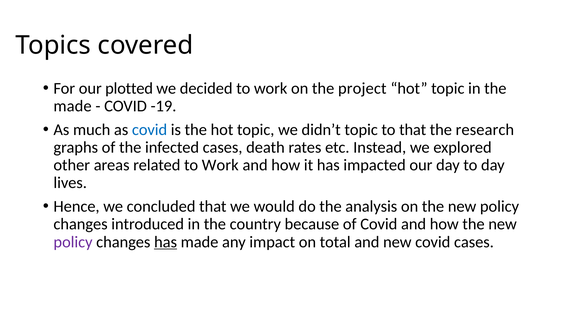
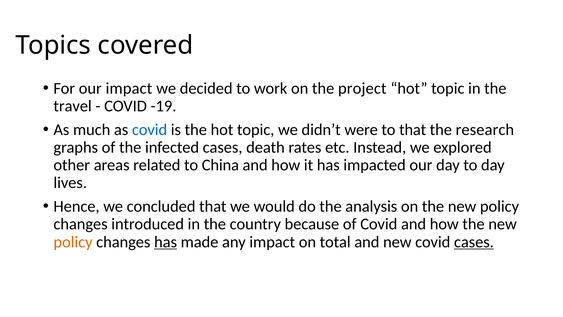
our plotted: plotted -> impact (129, 88)
made: made -> travel (73, 106)
didn’t topic: topic -> were (361, 130)
related to Work: Work -> China (220, 165)
policy colour: purple -> orange (73, 242)
cases underline: none -> present (474, 242)
